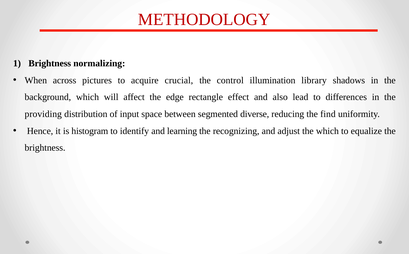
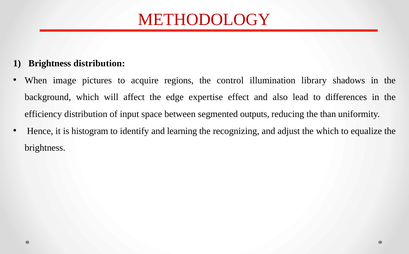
Brightness normalizing: normalizing -> distribution (99, 63)
across: across -> image (65, 80)
crucial: crucial -> regions (179, 80)
rectangle: rectangle -> expertise (206, 97)
providing: providing -> efficiency (43, 114)
diverse: diverse -> outputs (255, 114)
find: find -> than (328, 114)
